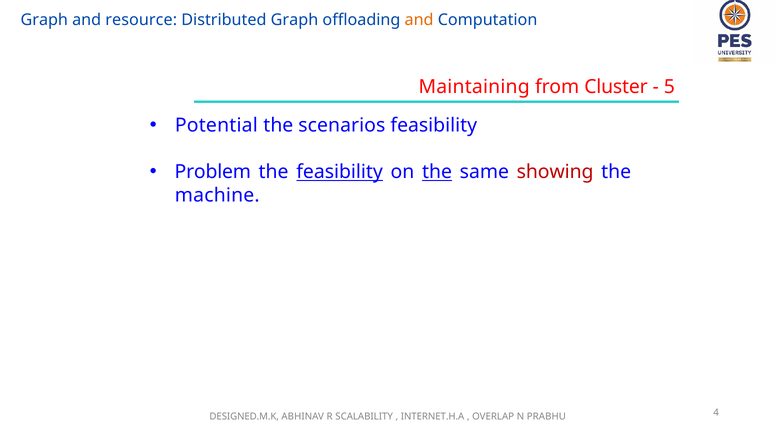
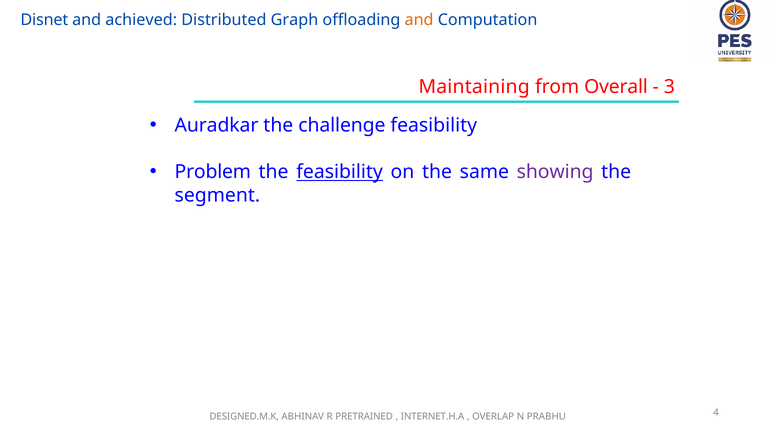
Graph: Graph -> Disnet (44, 20)
resource: resource -> achieved (141, 20)
Cluster: Cluster -> Overall (616, 87)
5: 5 -> 3 (669, 87)
Potential: Potential -> Auradkar (217, 126)
scenarios: scenarios -> challenge (342, 126)
the underline: present -> none (437, 172)
showing colour: red -> purple (555, 172)
machine: machine -> segment (217, 196)
SCALABILITY: SCALABILITY -> PRETRAINED (364, 417)
